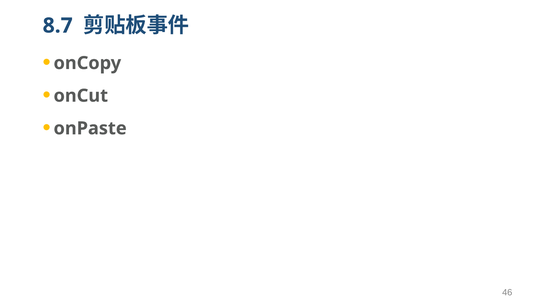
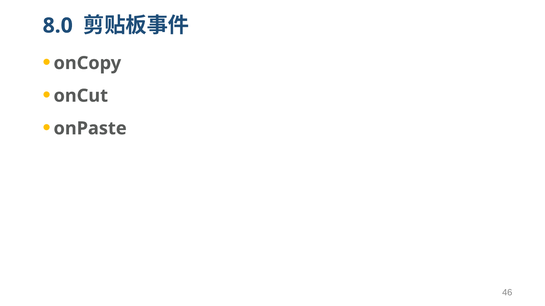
8.7: 8.7 -> 8.0 (58, 26)
